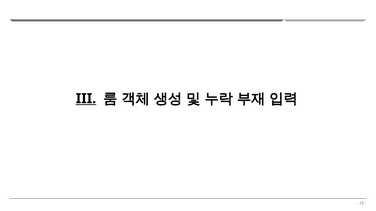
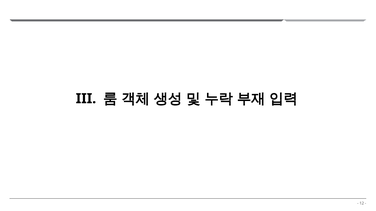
III underline: present -> none (86, 99)
